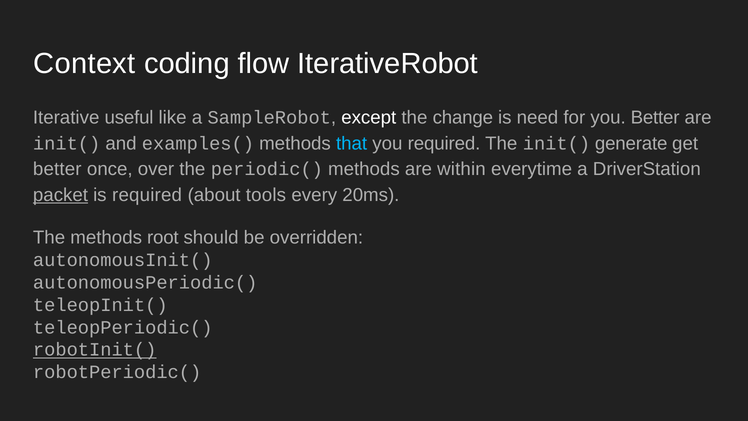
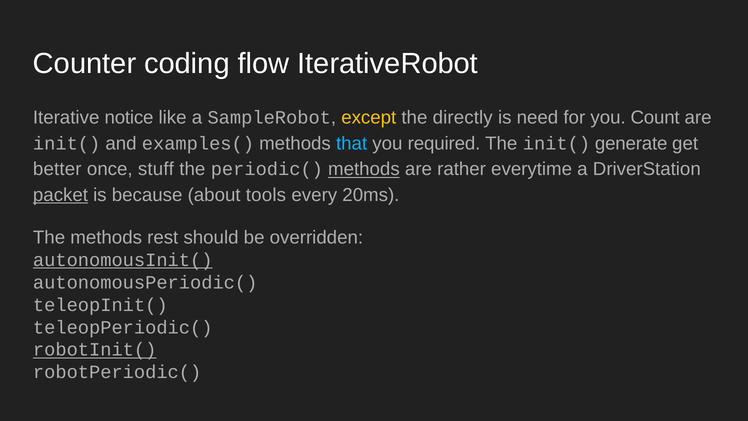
Context: Context -> Counter (85, 63)
useful: useful -> notice (129, 118)
except colour: white -> yellow (369, 118)
change: change -> directly (463, 118)
you Better: Better -> Count (655, 118)
over: over -> stuff (156, 169)
methods underline: none -> present (364, 169)
within: within -> rather (462, 169)
is required: required -> because (147, 195)
root: root -> rest (163, 237)
autonomousInit( underline: none -> present (123, 260)
